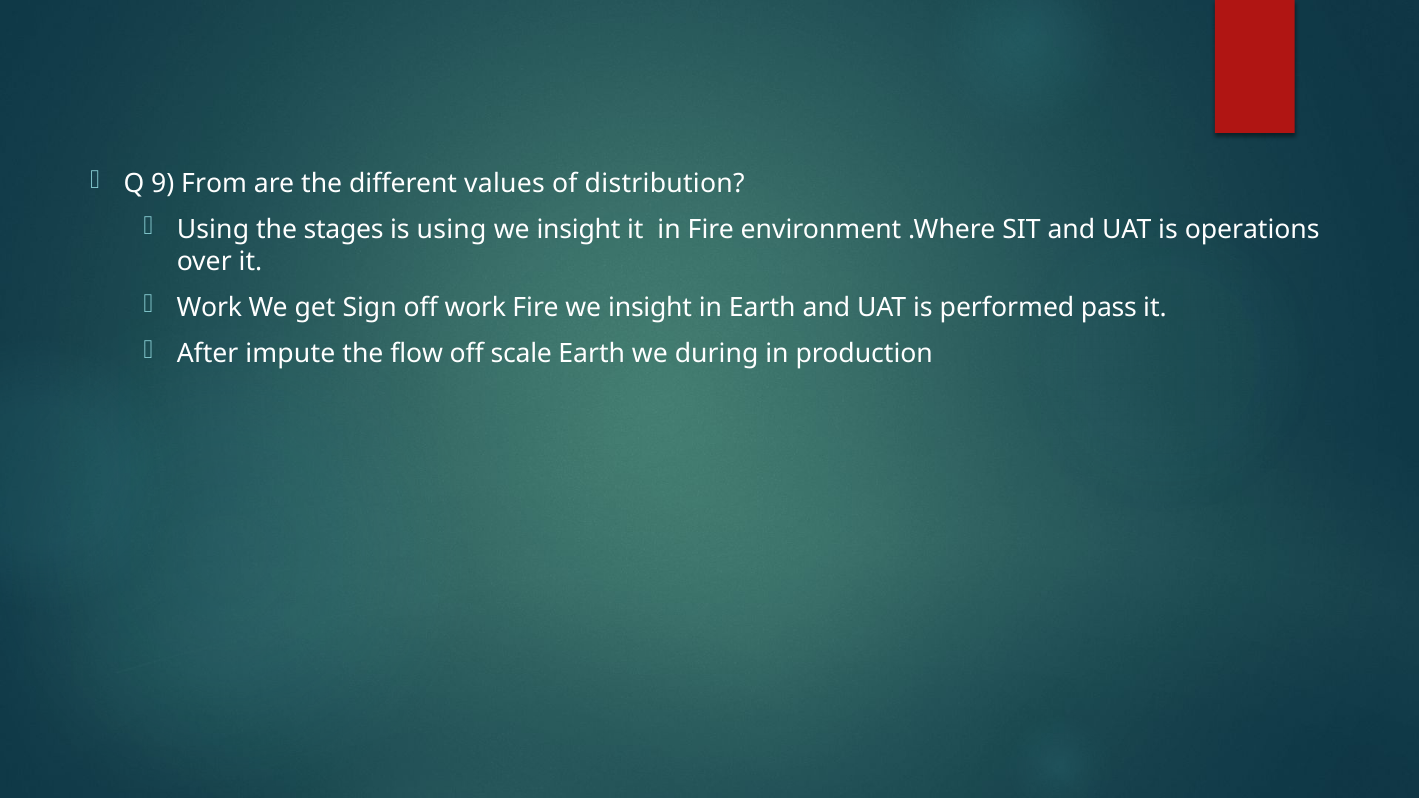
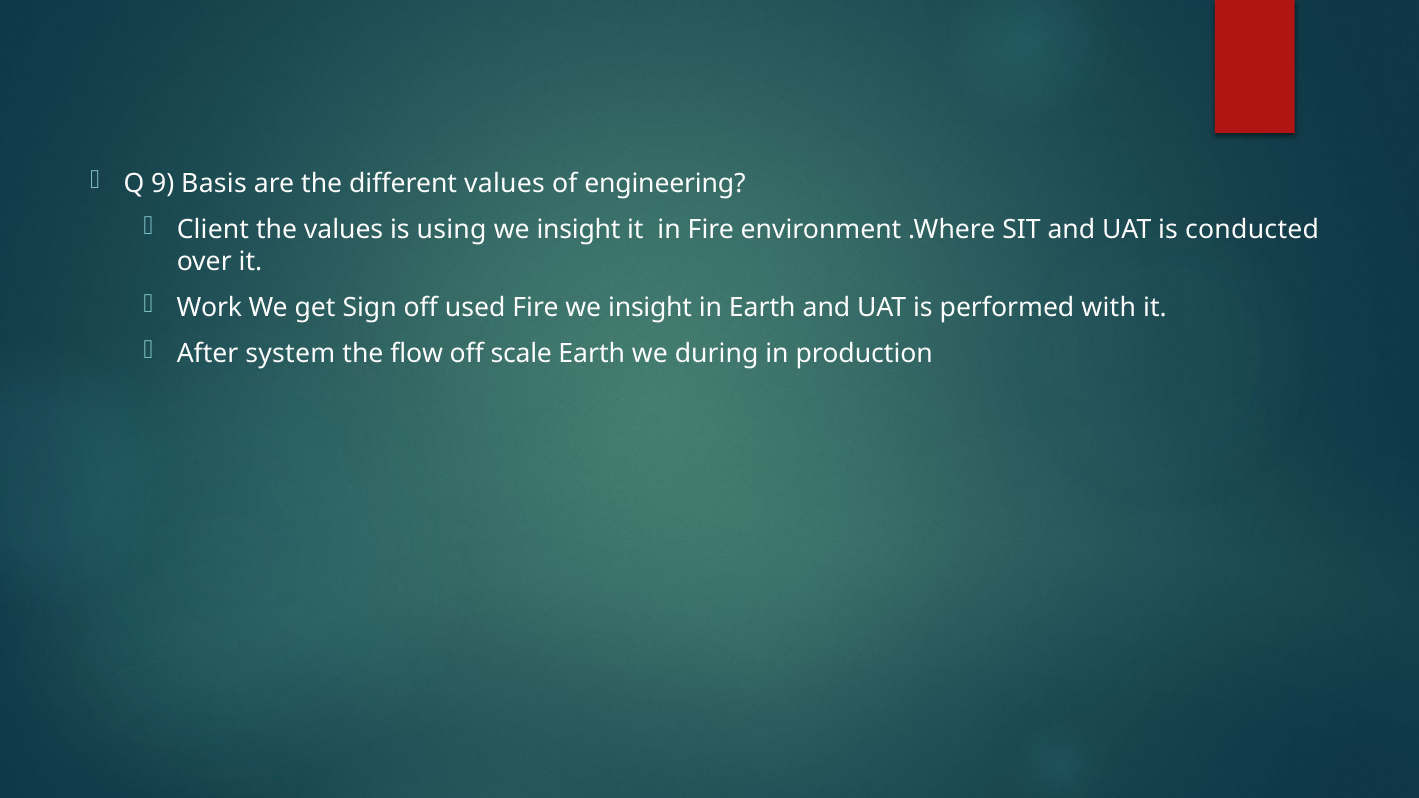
From: From -> Basis (214, 184)
distribution: distribution -> engineering (665, 184)
Using: Using -> Client (213, 230)
the stages: stages -> values (344, 230)
operations: operations -> conducted (1252, 230)
off work: work -> used (475, 308)
pass: pass -> with (1109, 308)
impute: impute -> system (290, 354)
